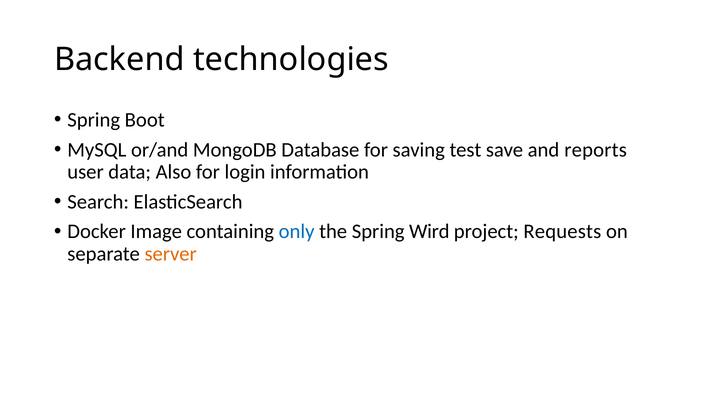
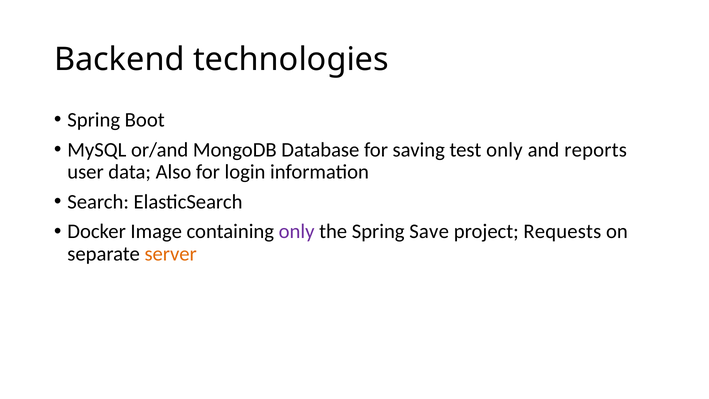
test save: save -> only (504, 150)
only colour: blue -> purple (297, 231)
Wird: Wird -> Save (429, 231)
